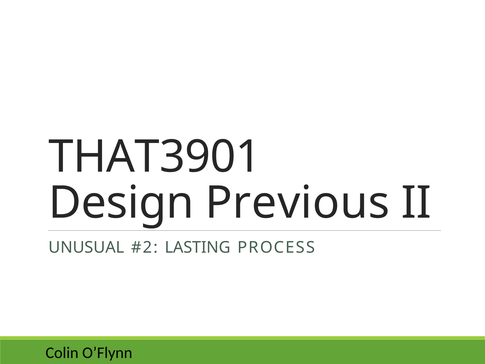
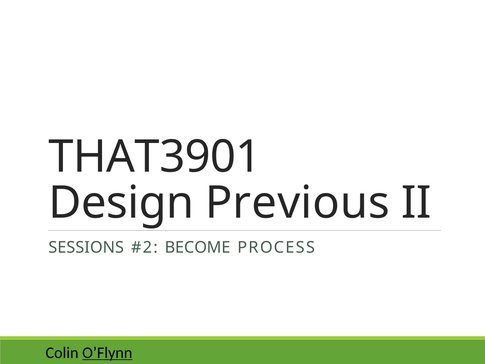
UNUSUAL: UNUSUAL -> SESSIONS (86, 247)
LASTING: LASTING -> BECOME (198, 247)
O’Flynn underline: none -> present (107, 352)
